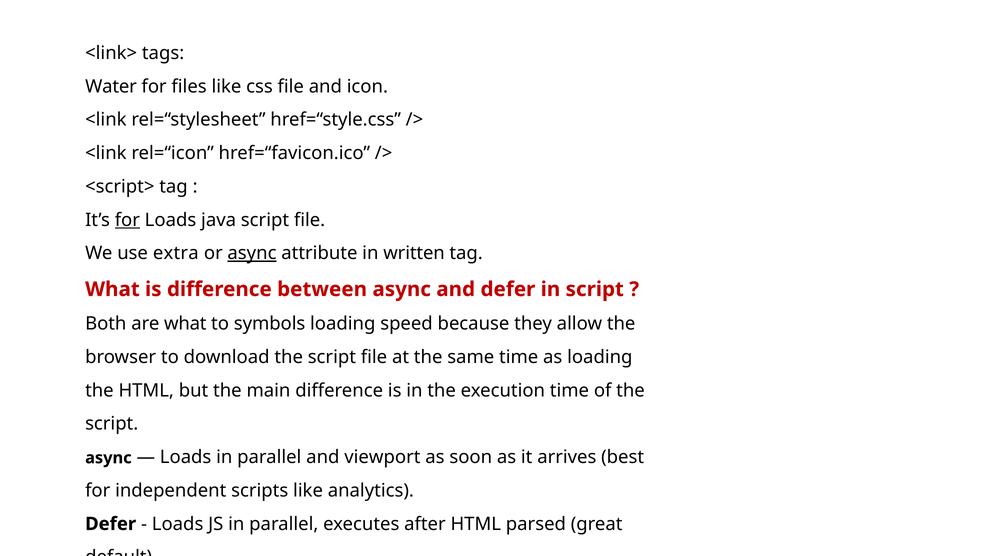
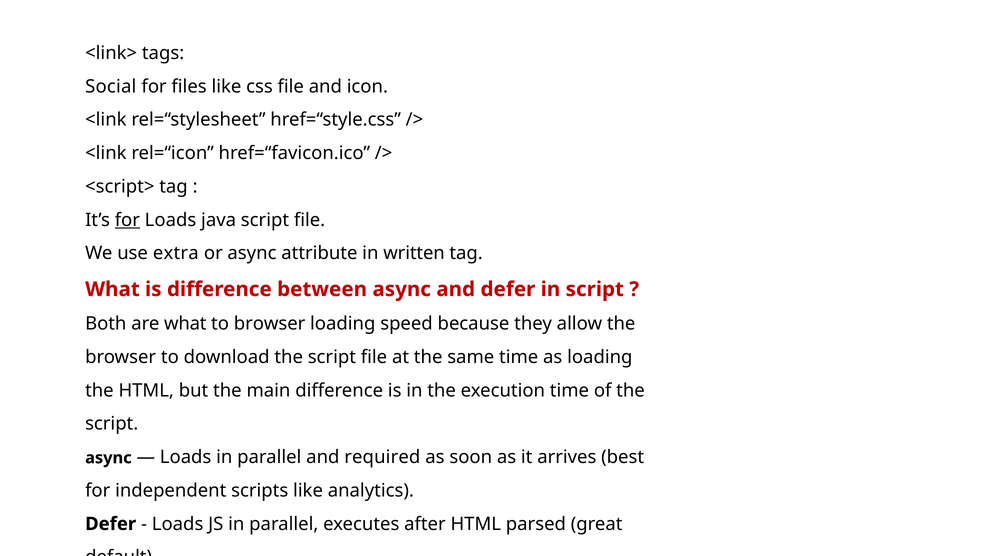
Water: Water -> Social (111, 86)
async underline: present -> none (252, 253)
to symbols: symbols -> browser (270, 324)
viewport: viewport -> required (382, 457)
